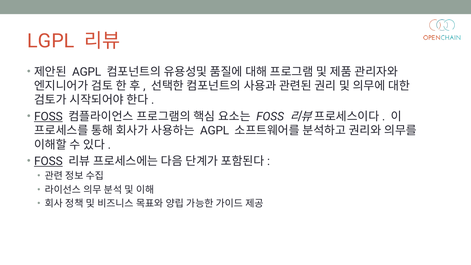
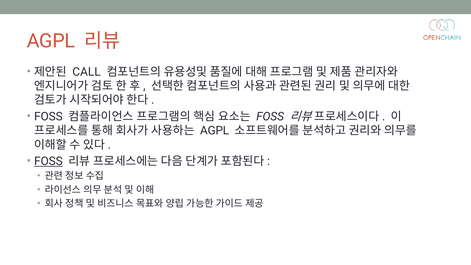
LGPL: LGPL -> AGPL (51, 41)
AGPL: AGPL -> CALL (87, 72)
FOSS underline: present -> none (48, 117)
